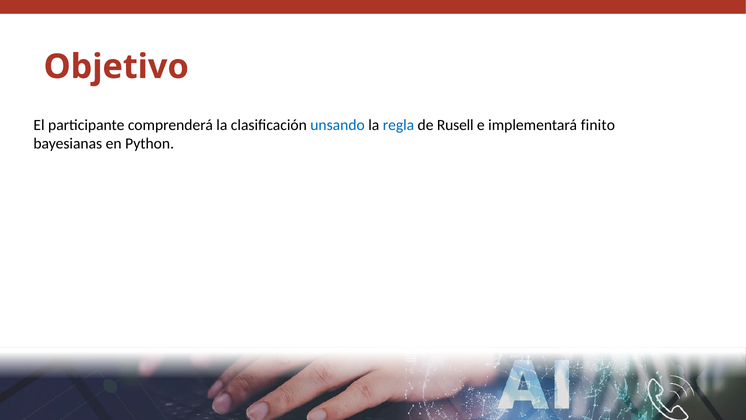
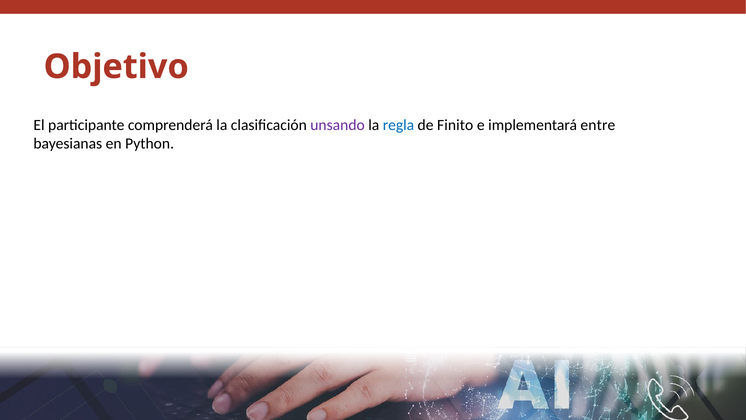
unsando colour: blue -> purple (338, 125)
Rusell: Rusell -> Finito (455, 125)
finito: finito -> entre (598, 125)
